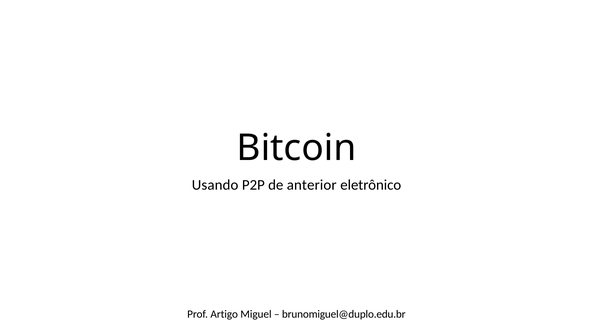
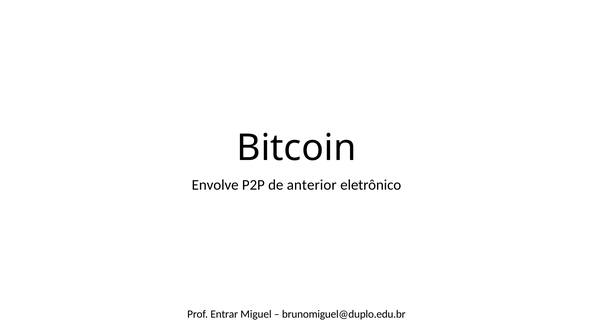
Usando: Usando -> Envolve (215, 185)
Artigo: Artigo -> Entrar (224, 315)
